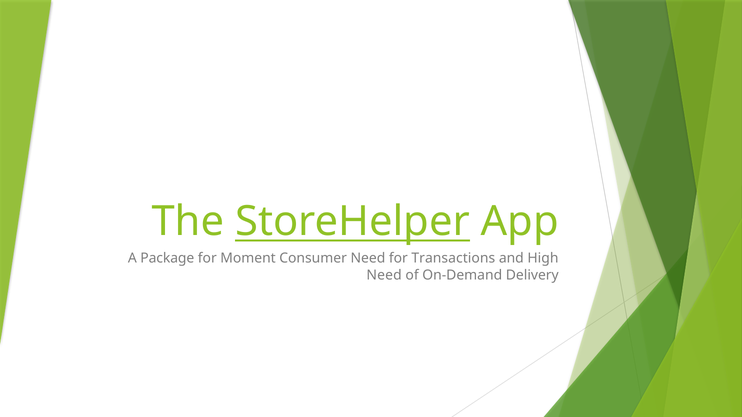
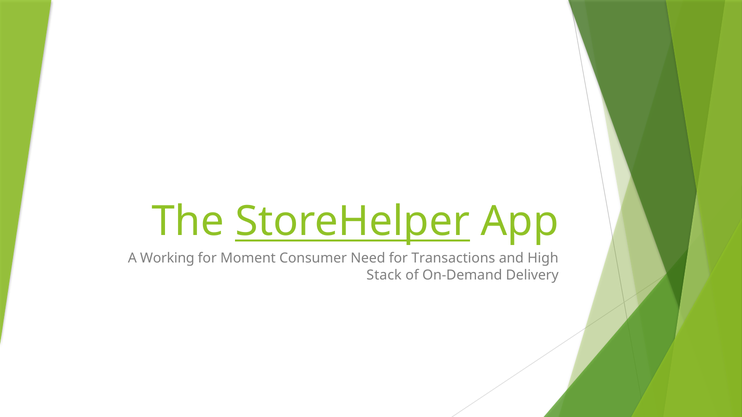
Package: Package -> Working (167, 259)
Need: Need -> Stack (384, 275)
